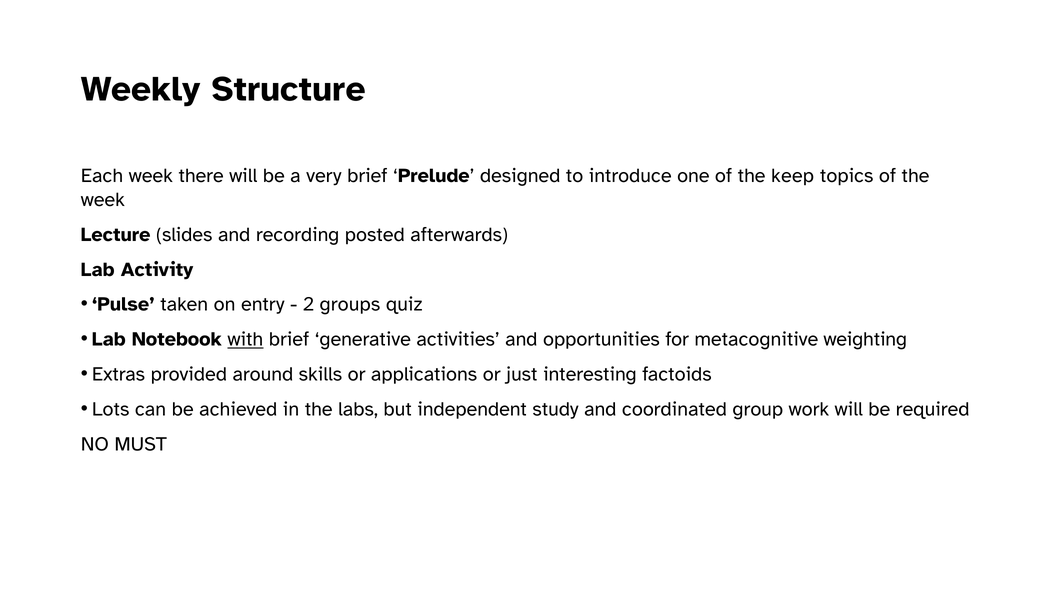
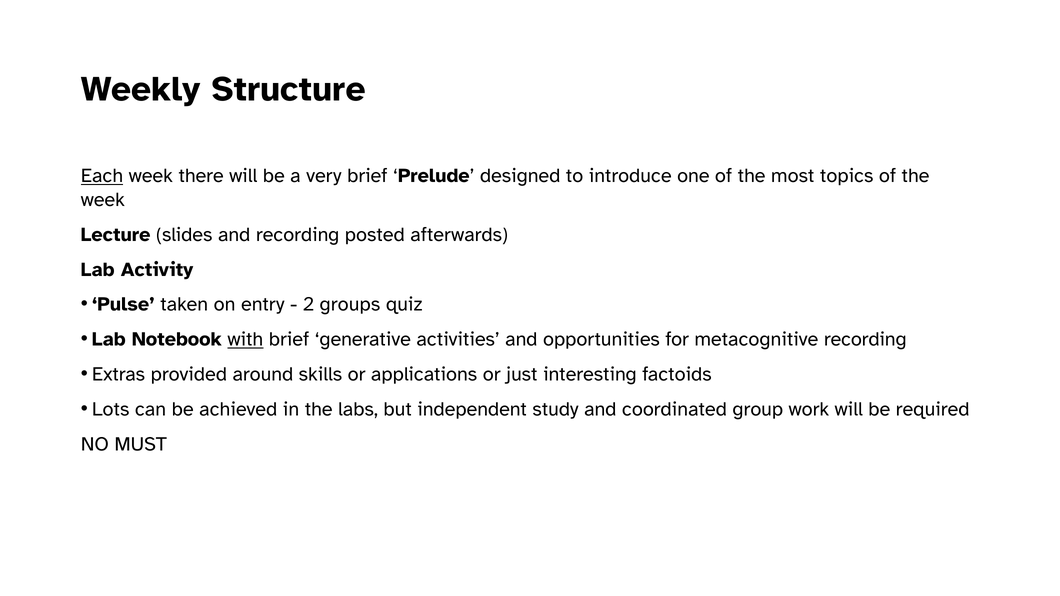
Each underline: none -> present (102, 176)
keep: keep -> most (793, 176)
metacognitive weighting: weighting -> recording (865, 339)
